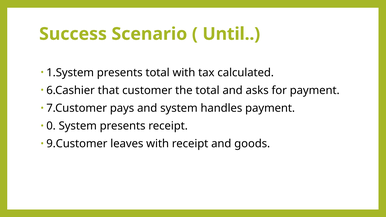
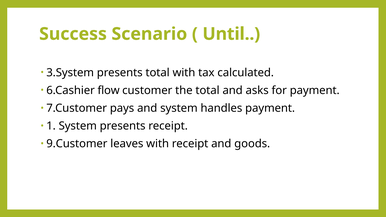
1.System: 1.System -> 3.System (70, 73)
that: that -> flow (109, 90)
0: 0 -> 1 (51, 126)
